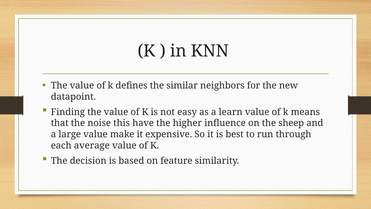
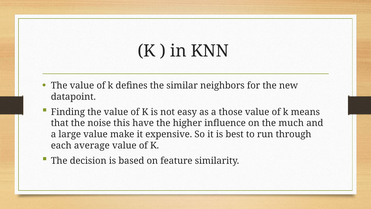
learn: learn -> those (231, 112)
sheep: sheep -> much (291, 123)
